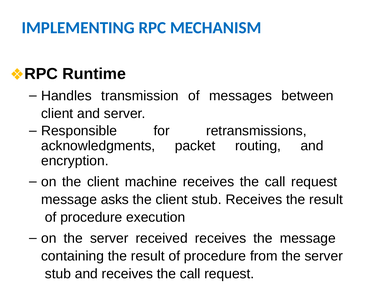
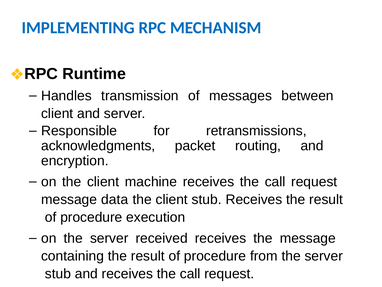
asks: asks -> data (115, 199)
